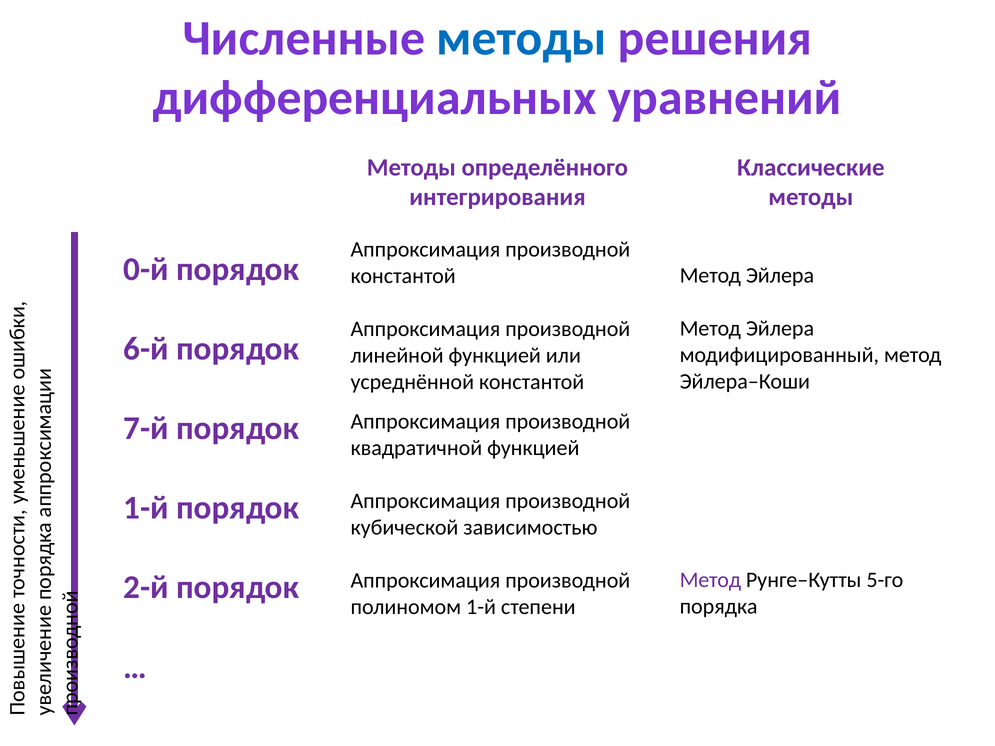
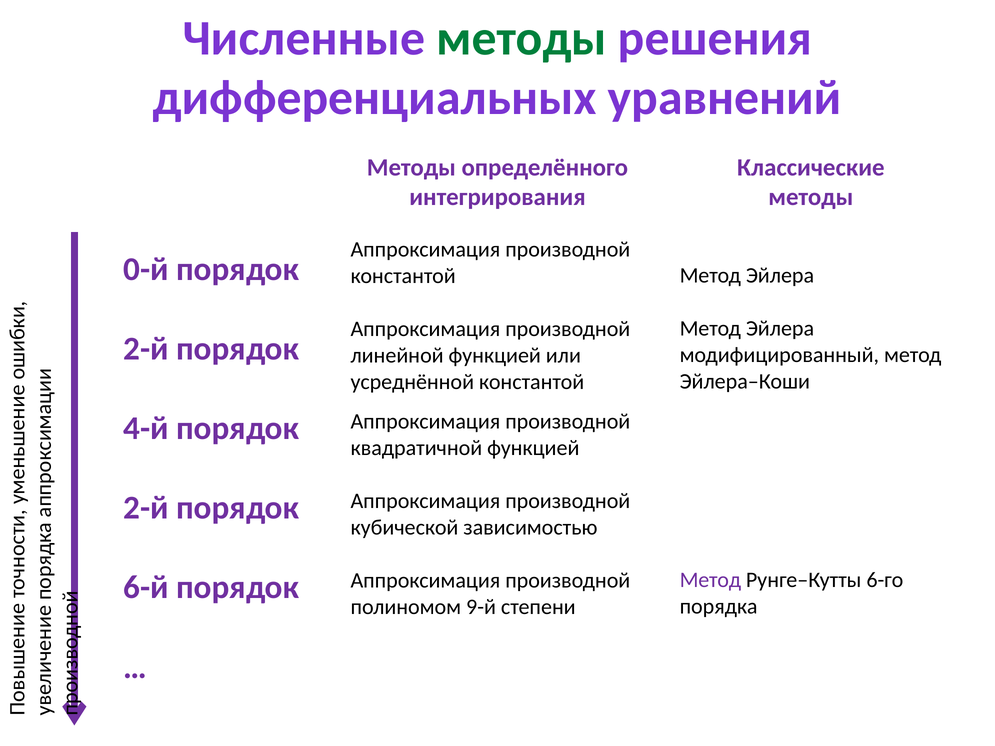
методы colour: blue -> green (522, 38)
6-й: 6-й -> 2-й (146, 349)
7-й: 7-й -> 4-й (146, 429)
1-й: 1-й -> 2-й (146, 508)
5-го: 5-го -> 6-го (885, 580)
2-й: 2-й -> 6-й (146, 588)
полиномом 1-й: 1-й -> 9-й (481, 607)
